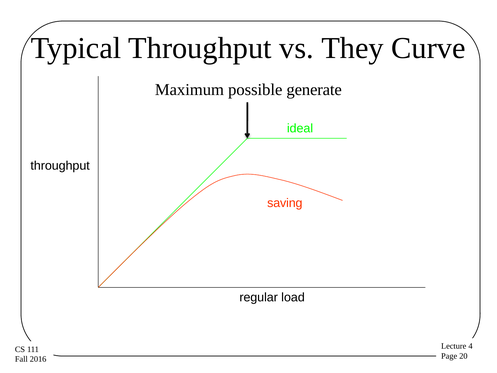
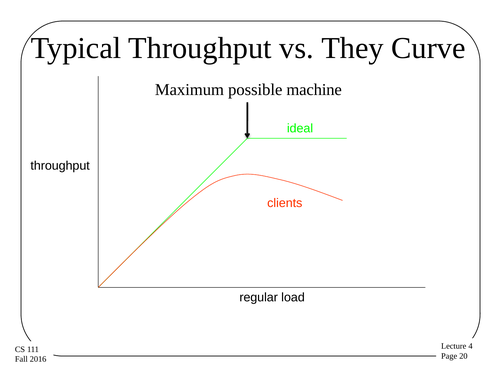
generate: generate -> machine (314, 90)
saving: saving -> clients (285, 203)
